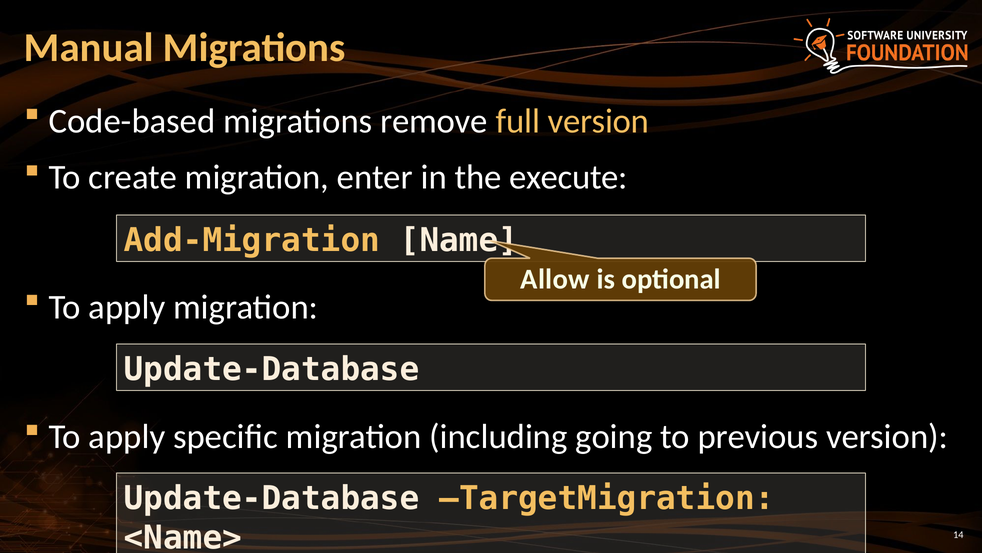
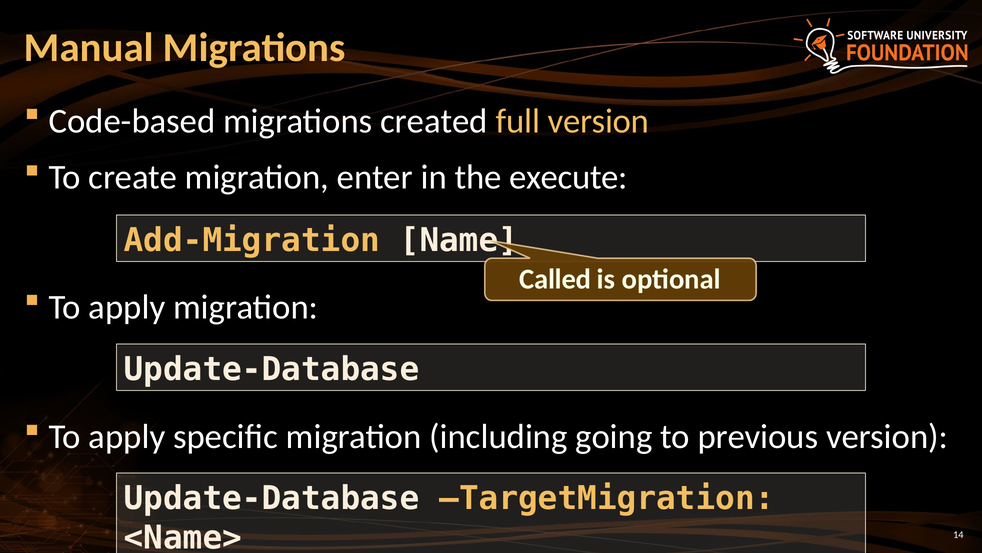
remove: remove -> created (434, 121)
Allow: Allow -> Called (555, 279)
